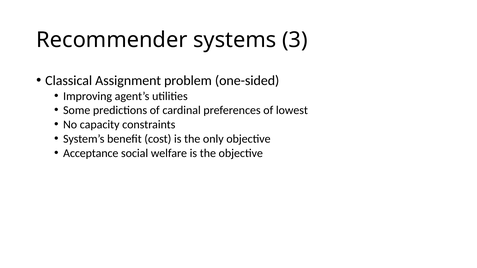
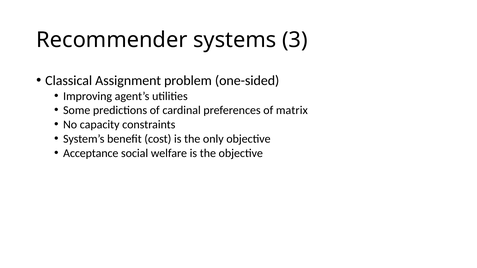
lowest: lowest -> matrix (292, 111)
